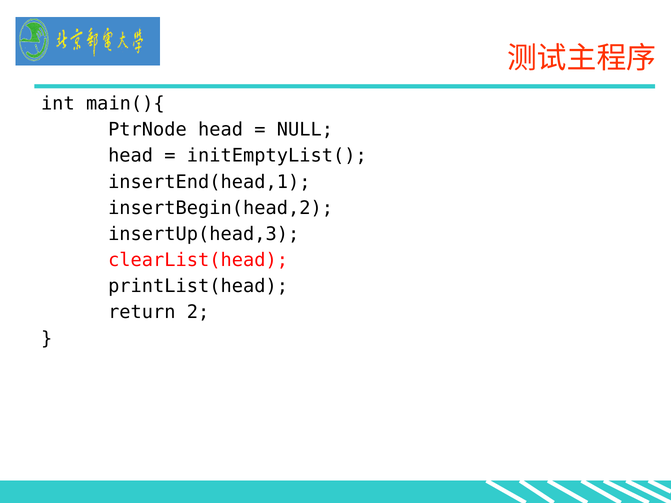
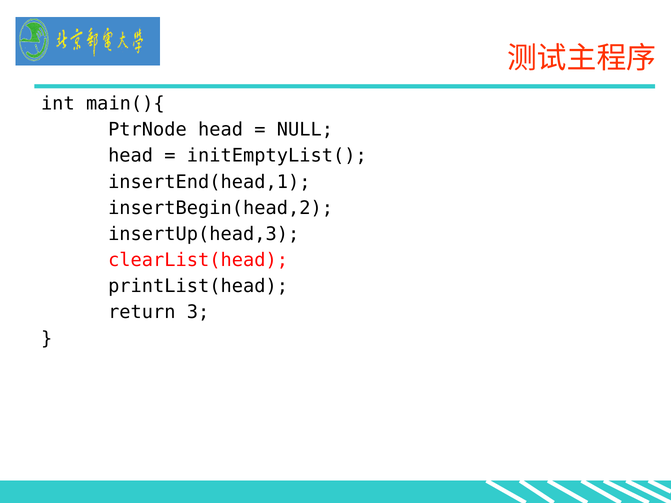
2: 2 -> 3 (198, 312)
